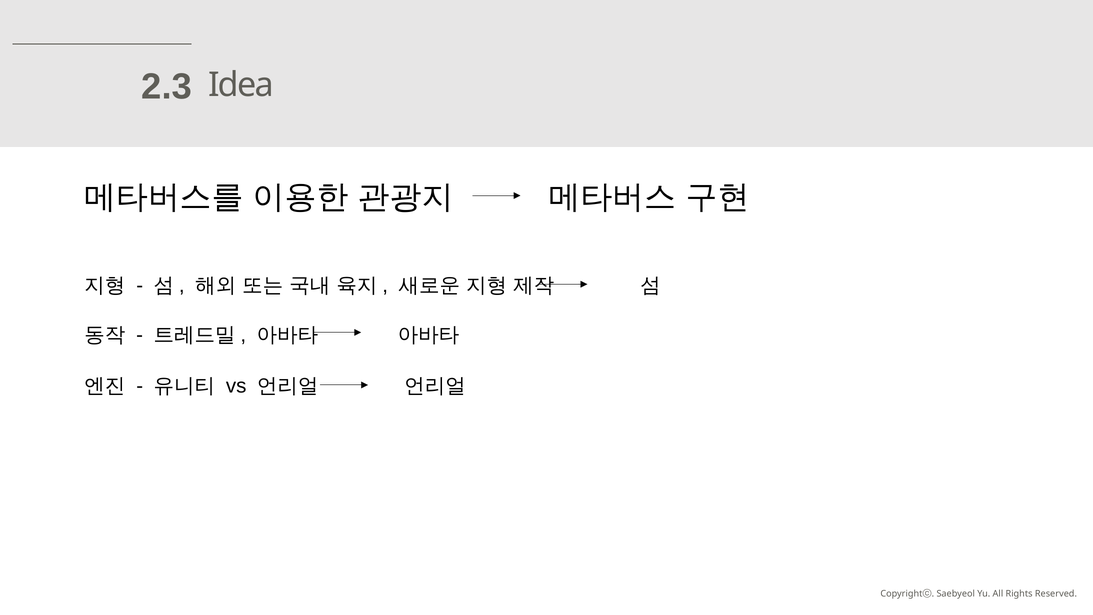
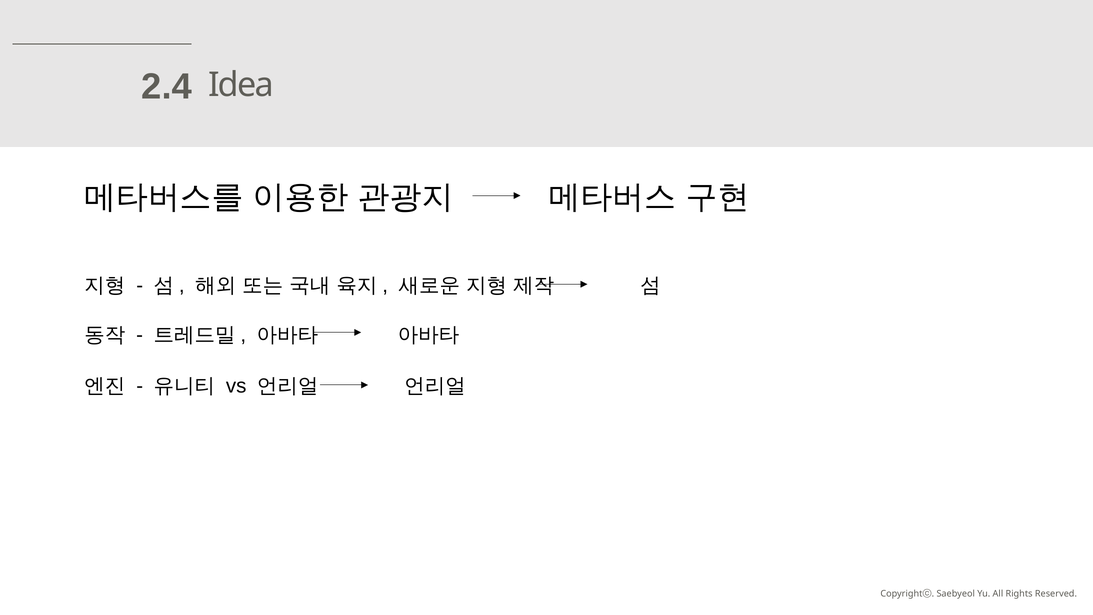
2.3: 2.3 -> 2.4 (167, 87)
